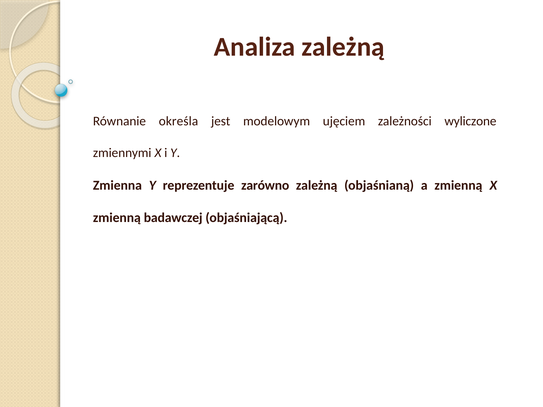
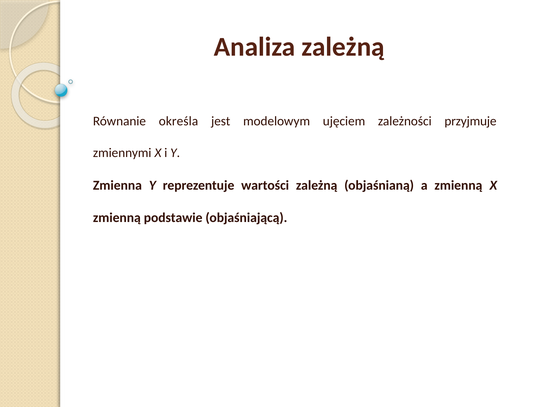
wyliczone: wyliczone -> przyjmuje (470, 121)
zarówno: zarówno -> wartości (265, 185)
badawczej: badawczej -> podstawie (173, 218)
